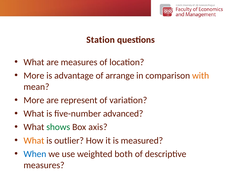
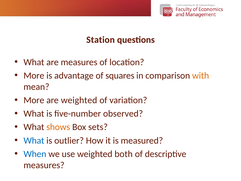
arrange: arrange -> squares (120, 75)
are represent: represent -> weighted (79, 100)
advanced: advanced -> observed (123, 114)
shows colour: green -> orange (58, 127)
axis: axis -> sets (98, 127)
What colour: orange -> blue (34, 140)
